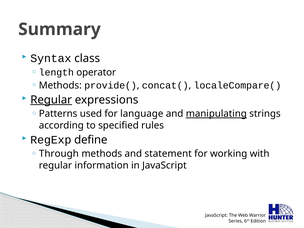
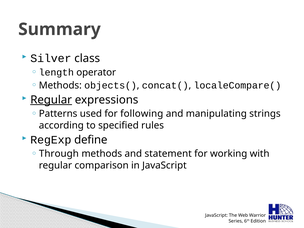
Syntax: Syntax -> Silver (51, 58)
provide(: provide( -> objects( (111, 85)
language: language -> following (142, 114)
manipulating underline: present -> none (216, 114)
information: information -> comparison (102, 165)
